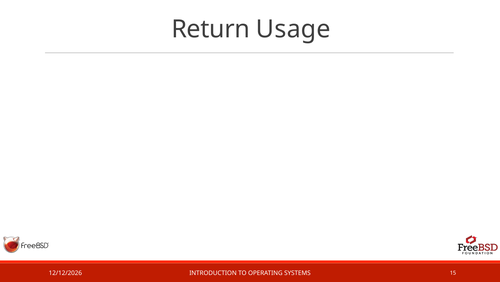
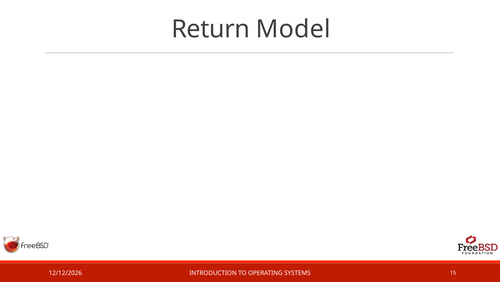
Usage: Usage -> Model (293, 29)
